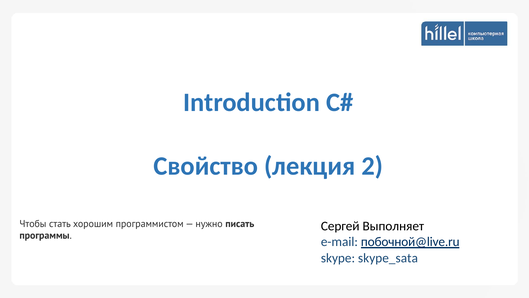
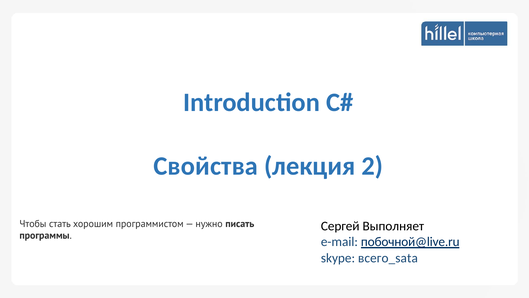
Свойство: Свойство -> Свойства (206, 166)
skype_sata: skype_sata -> всего_sata (388, 258)
